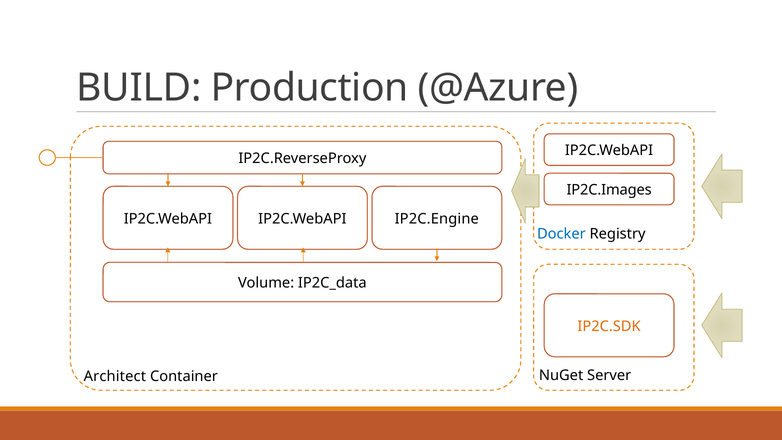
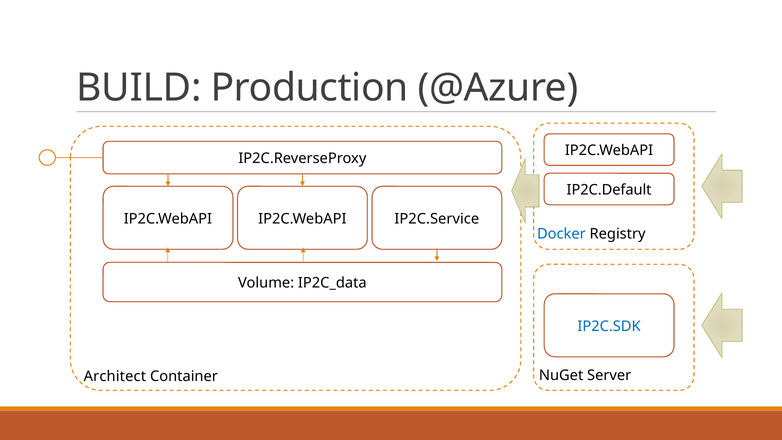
IP2C.Images: IP2C.Images -> IP2C.Default (609, 190)
IP2C.Engine: IP2C.Engine -> IP2C.Service (437, 219)
IP2C.SDK colour: orange -> blue (609, 326)
